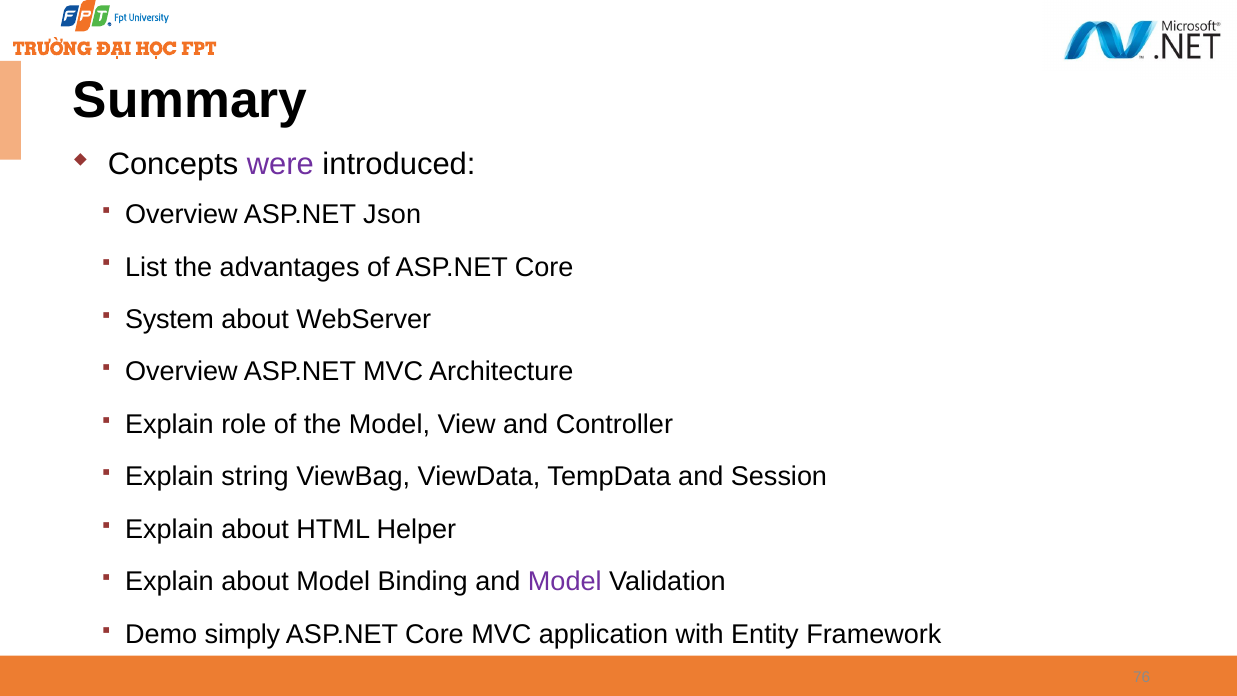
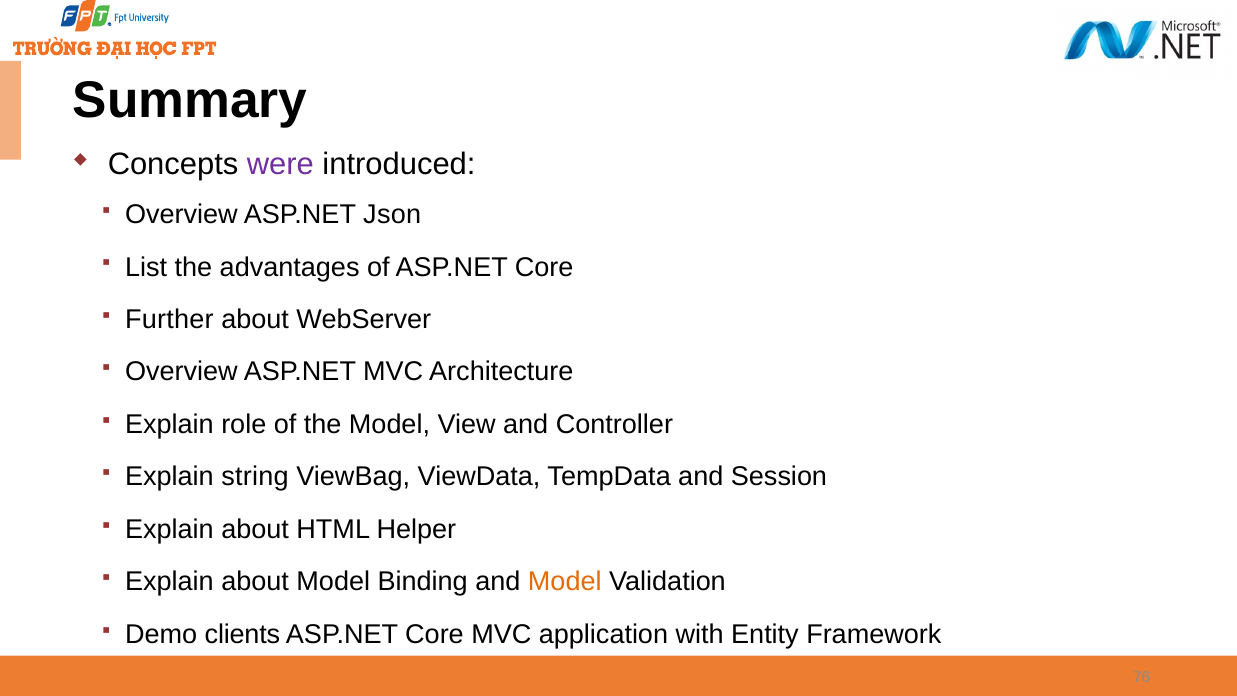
System: System -> Further (169, 319)
Model colour: purple -> orange (565, 582)
simply: simply -> clients (242, 634)
